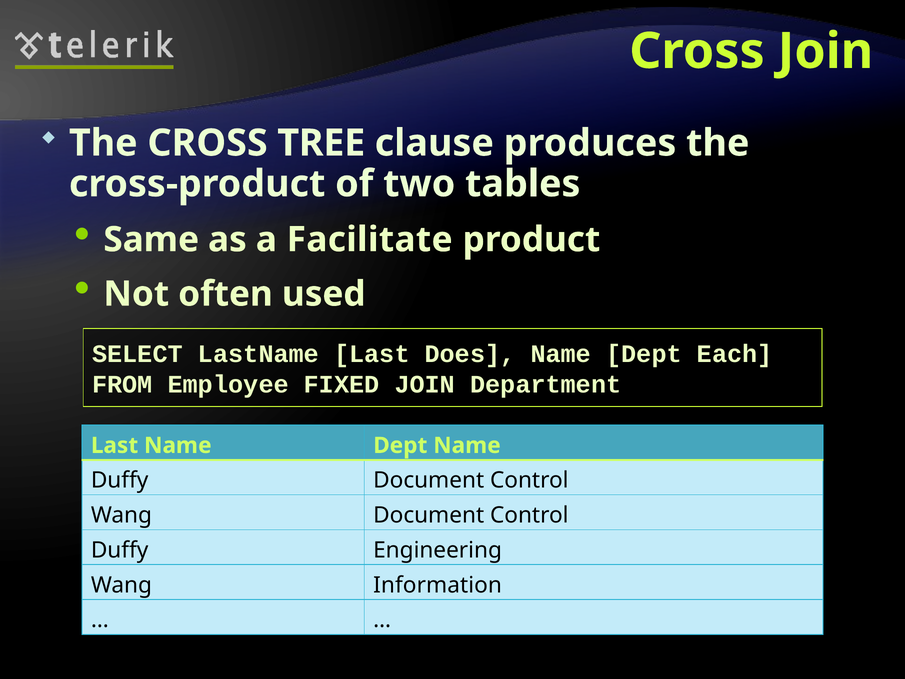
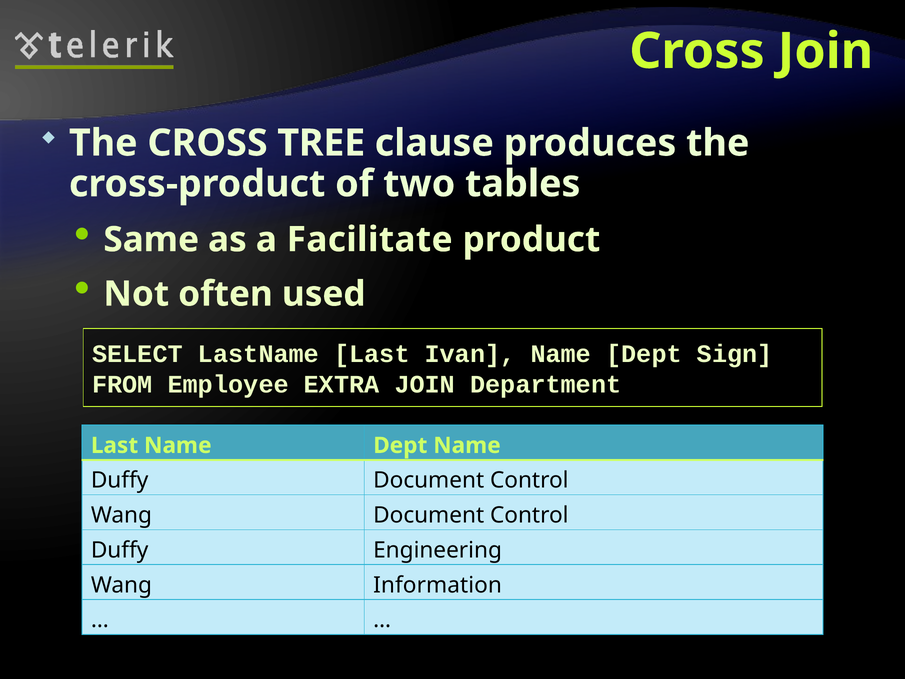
Does: Does -> Ivan (470, 354)
Each: Each -> Sign (735, 354)
FIXED: FIXED -> EXTRA (342, 384)
